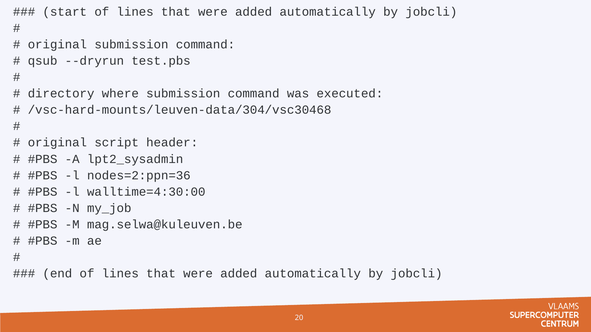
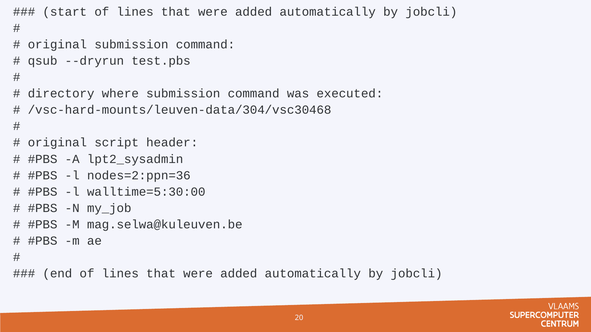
walltime=4:30:00: walltime=4:30:00 -> walltime=5:30:00 (146, 192)
